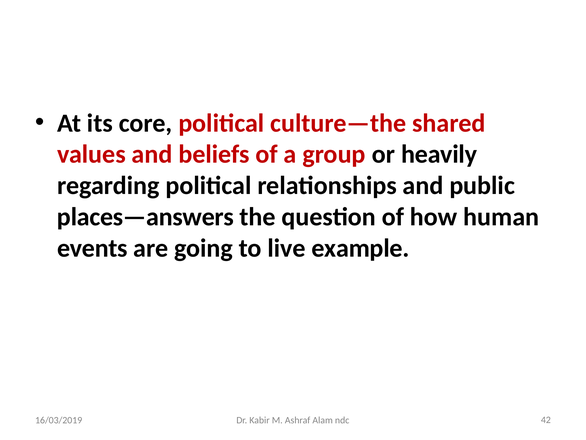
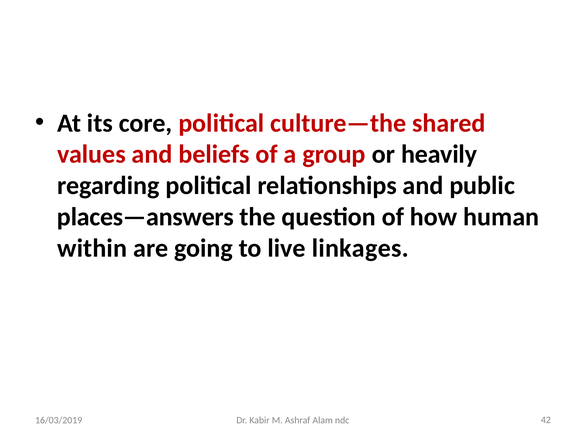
events: events -> within (92, 248)
example: example -> linkages (360, 248)
